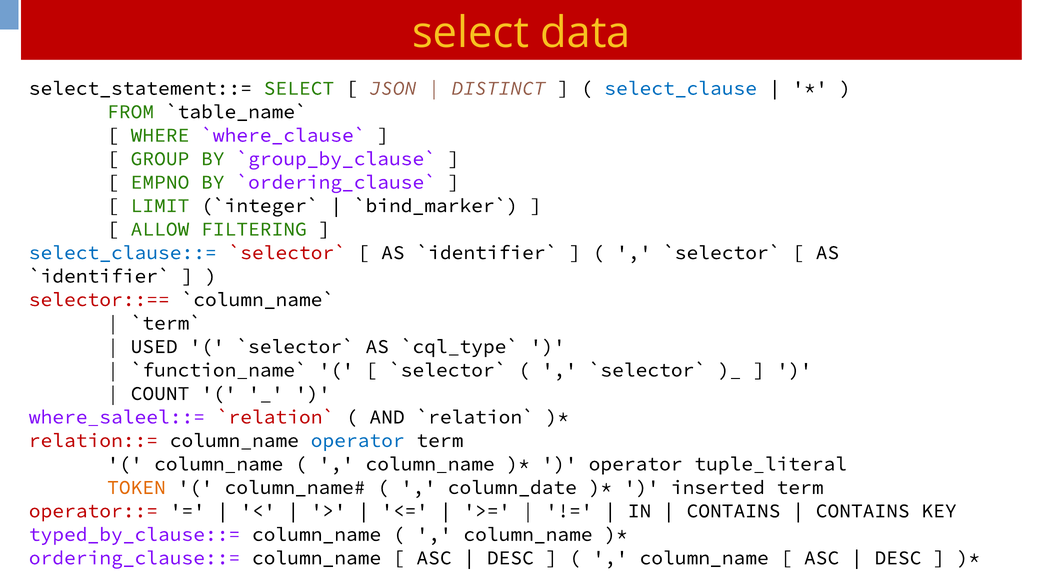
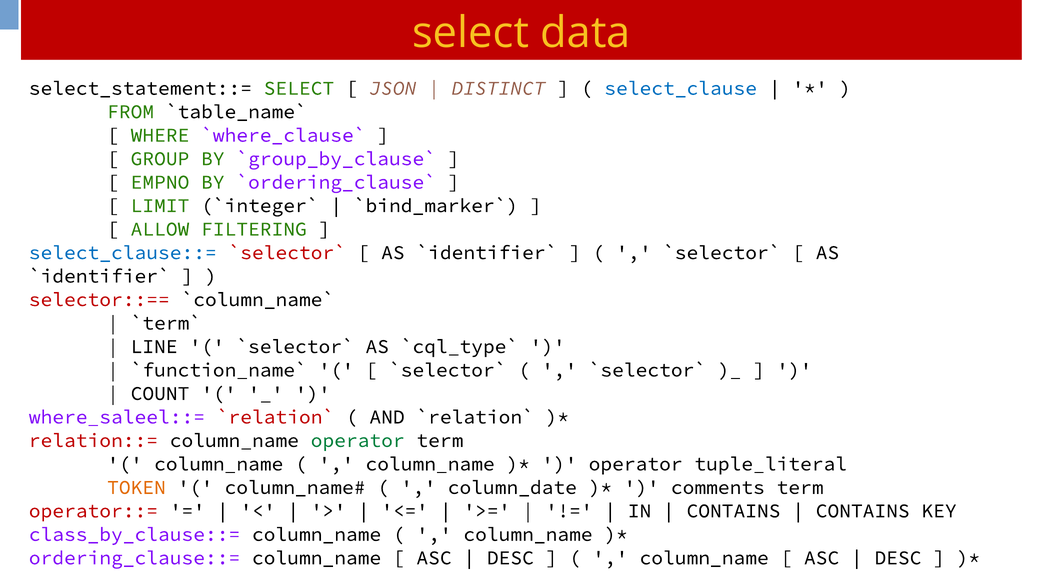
USED: USED -> LINE (154, 347)
operator colour: blue -> green (358, 441)
inserted: inserted -> comments (718, 488)
typed_by_clause::=: typed_by_clause::= -> class_by_clause::= (135, 535)
